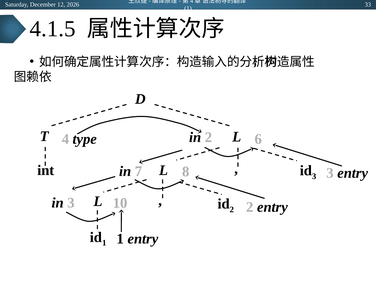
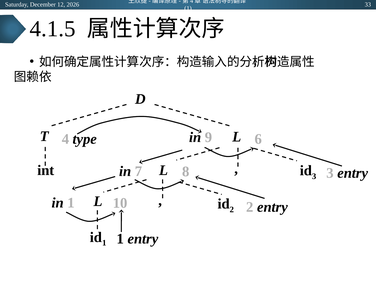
in 2: 2 -> 9 (209, 137)
in 3: 3 -> 1 (71, 203)
